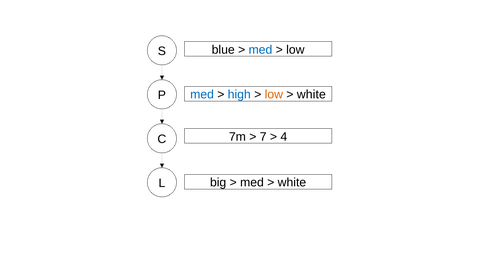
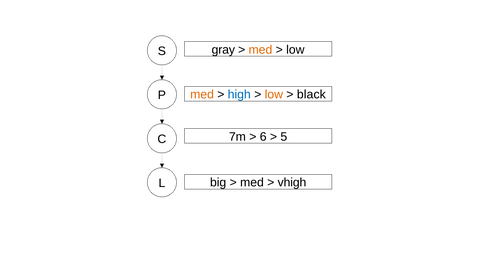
blue: blue -> gray (223, 50)
med colour: blue -> orange (260, 50)
med colour: blue -> orange (202, 94)
white: white -> black (311, 94)
7: 7 -> 6 (263, 136)
4: 4 -> 5 (284, 136)
white: white -> vhigh (292, 182)
